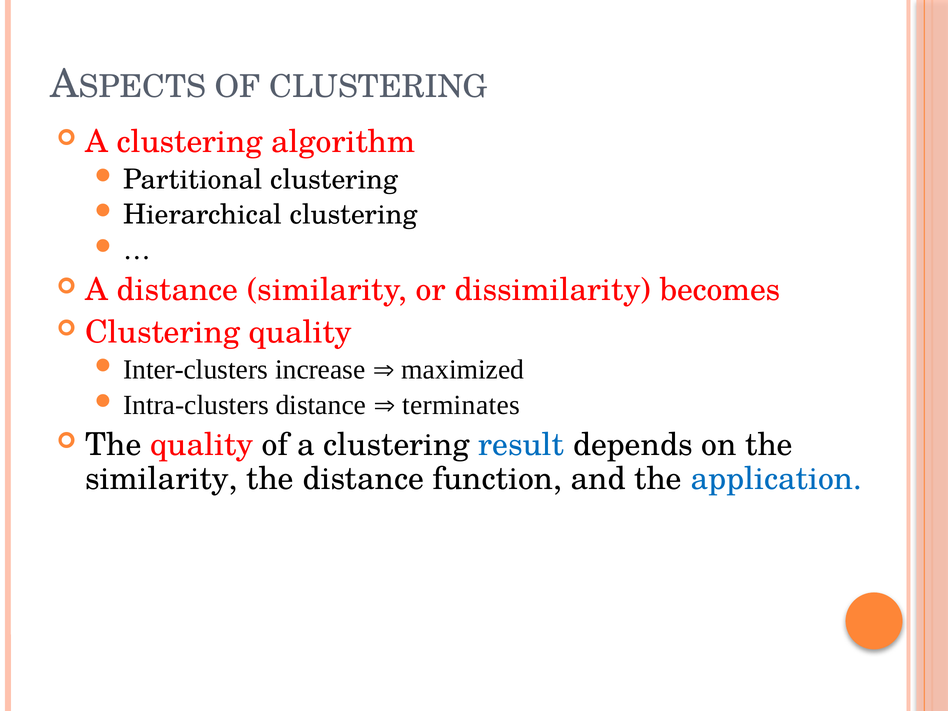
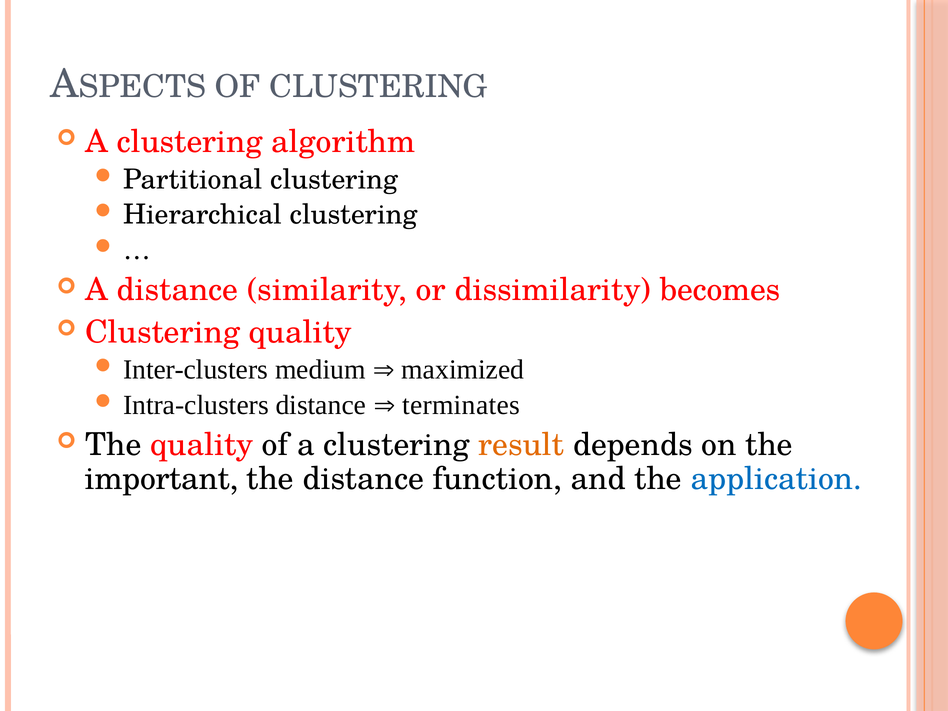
increase: increase -> medium (320, 370)
result colour: blue -> orange (521, 445)
similarity: similarity -> important (162, 479)
